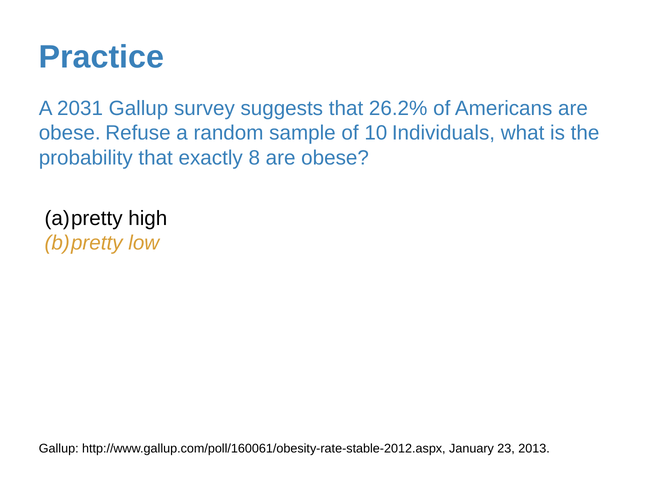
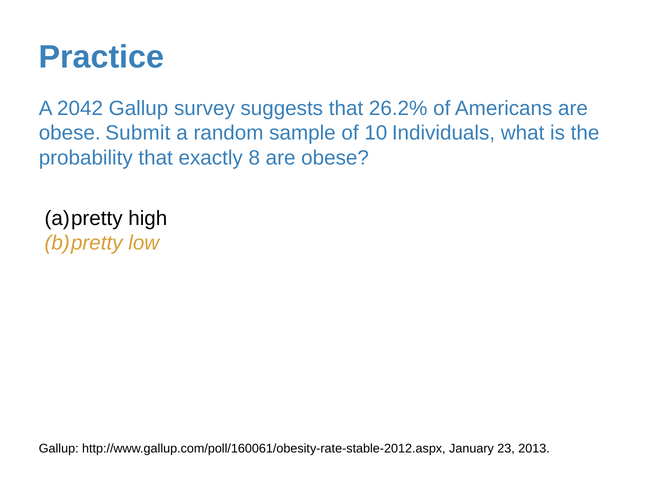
2031: 2031 -> 2042 (80, 108)
Refuse: Refuse -> Submit (138, 133)
